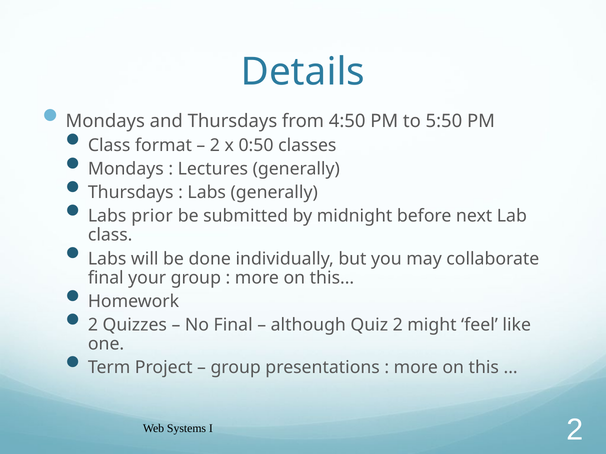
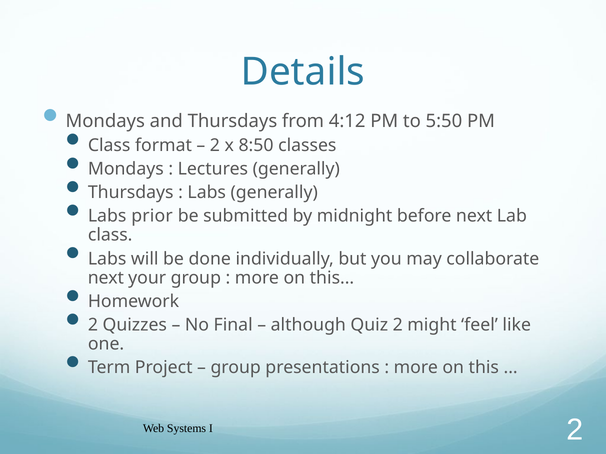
4:50: 4:50 -> 4:12 (347, 121)
0:50: 0:50 -> 8:50 (256, 145)
final: final -> next (106, 278)
